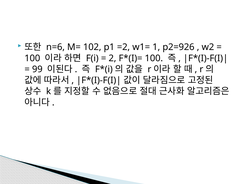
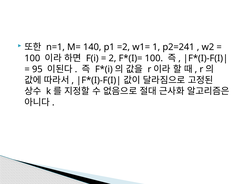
n=6: n=6 -> n=1 (55, 47)
102: 102 -> 140 (92, 47)
p2=926: p2=926 -> p2=241 (178, 47)
99: 99 -> 95 (37, 69)
